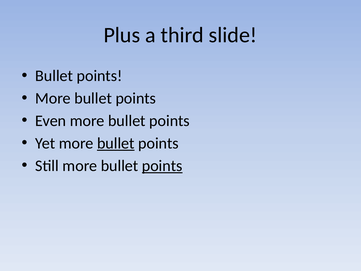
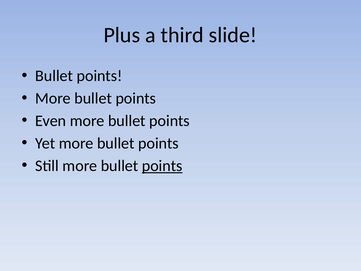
bullet underline: present -> none (116, 143)
